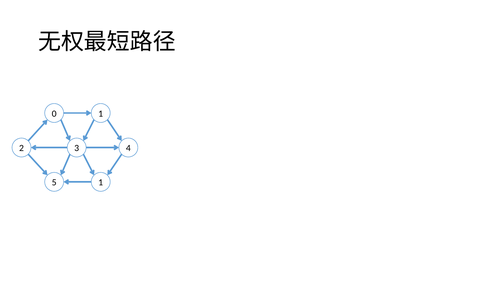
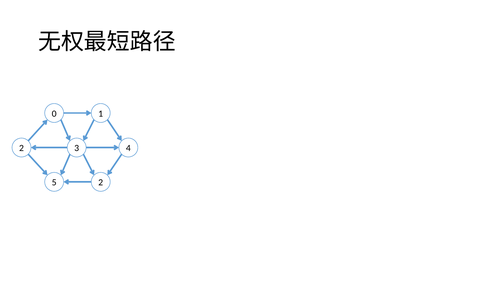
5 1: 1 -> 2 (101, 183)
